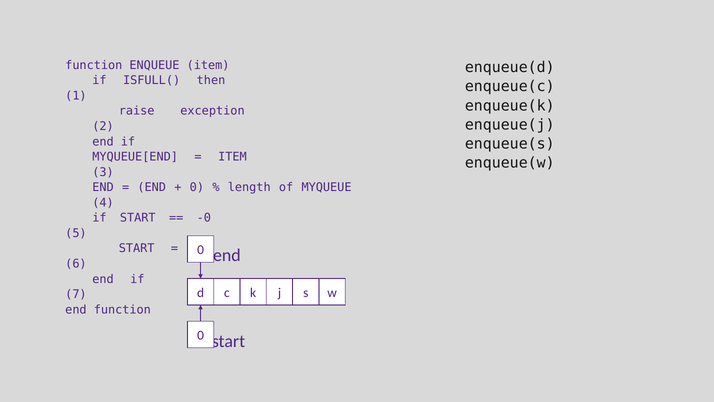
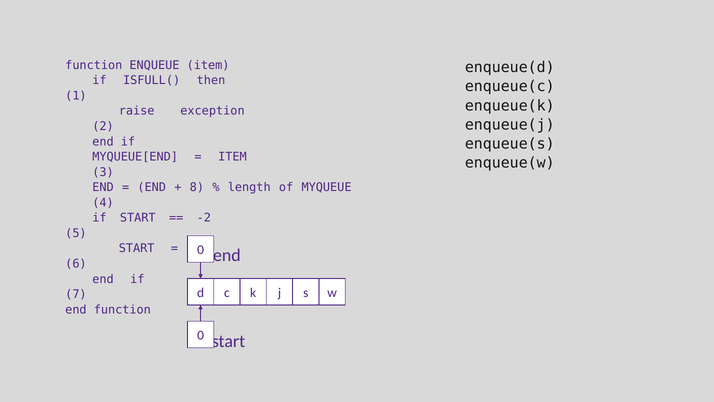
0: 0 -> 8 (197, 187)
-0: -0 -> -2 (204, 218)
